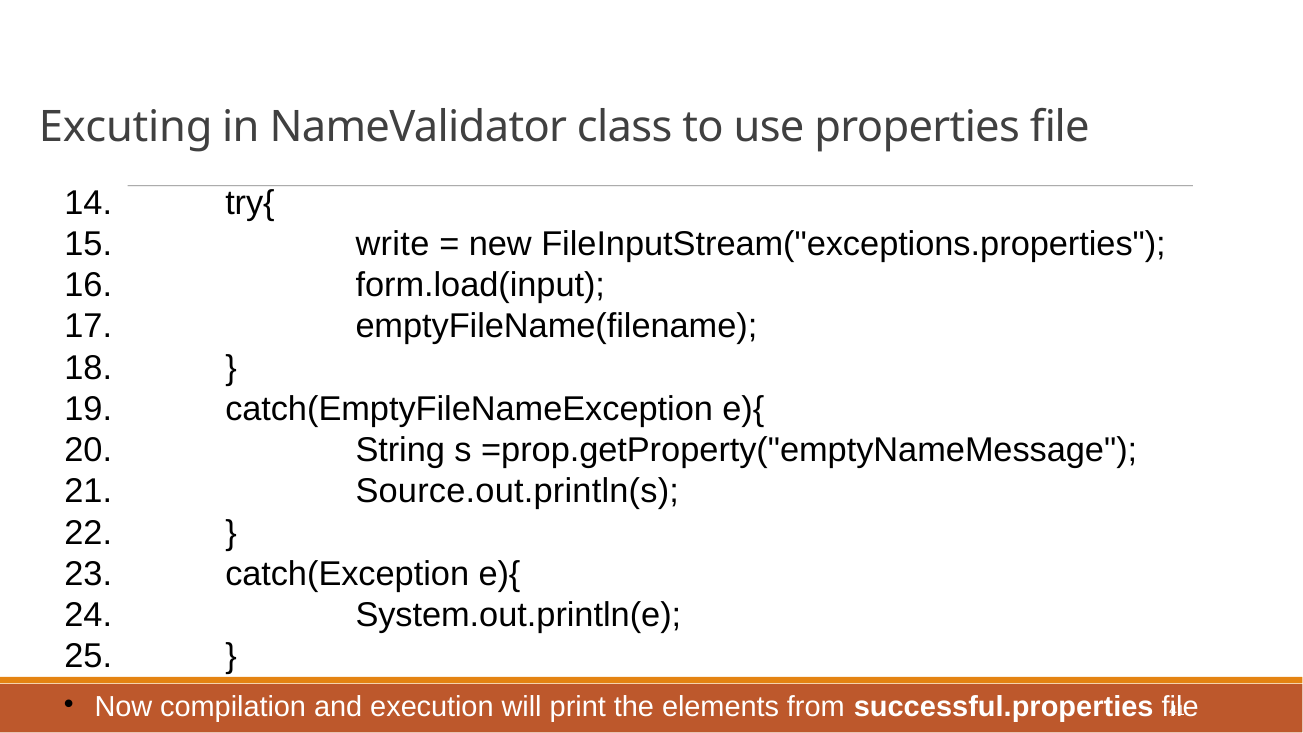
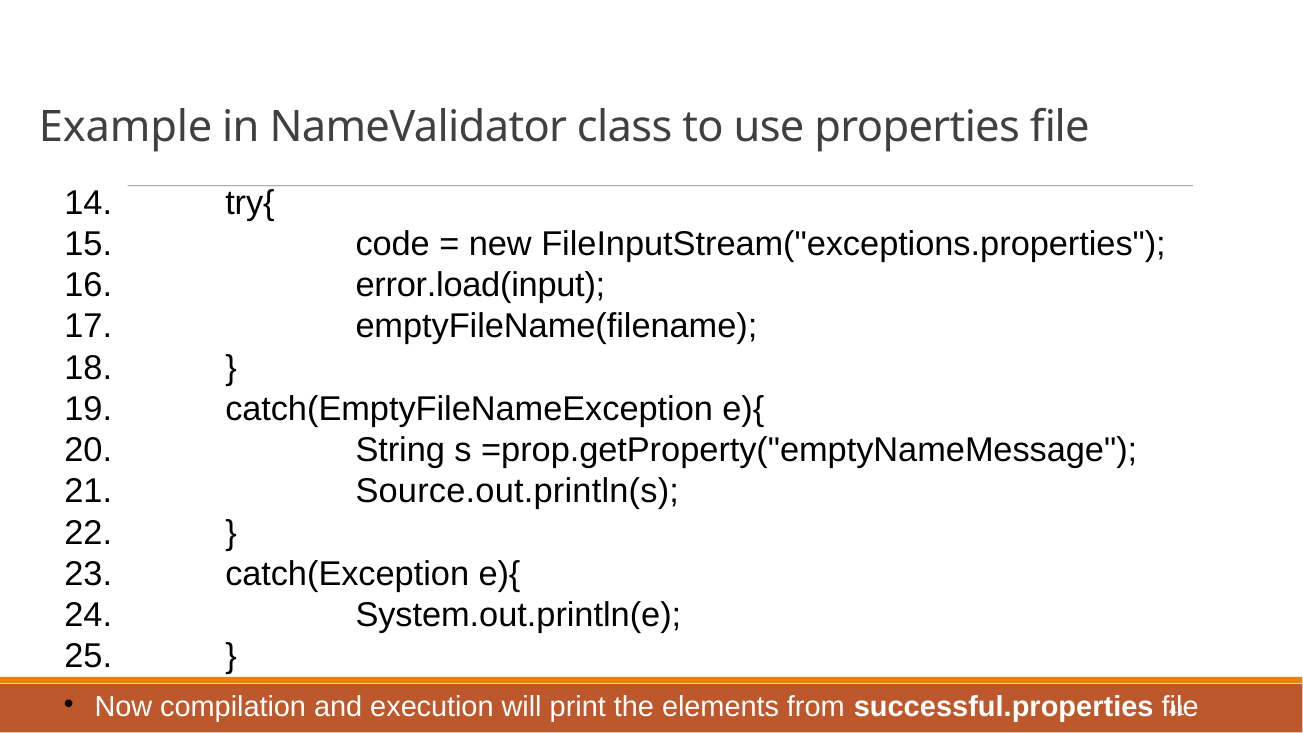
Excuting: Excuting -> Example (126, 127)
write: write -> code (393, 244)
form.load(input: form.load(input -> error.load(input (480, 285)
